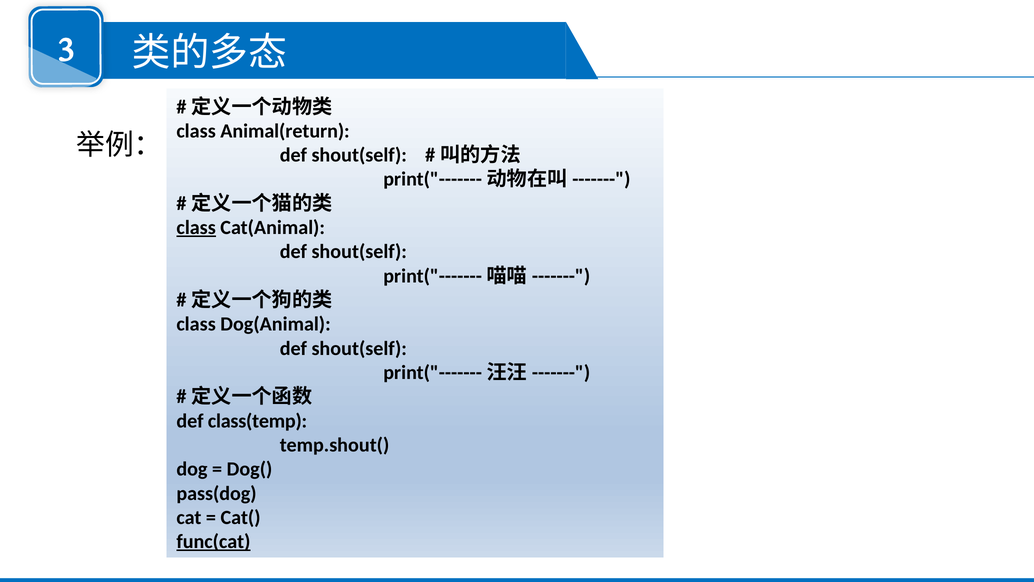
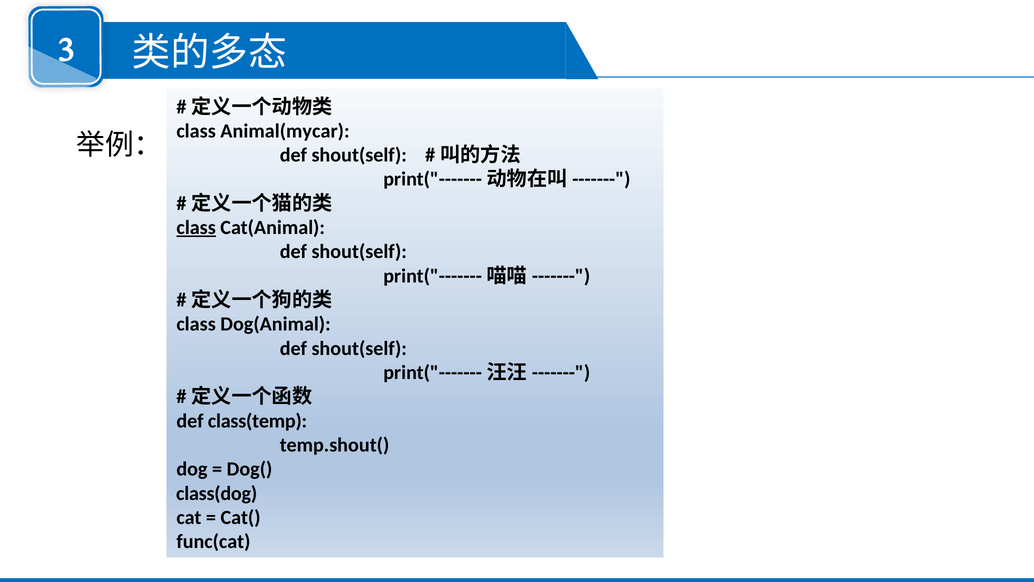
Animal(return: Animal(return -> Animal(mycar (285, 131)
pass(dog: pass(dog -> class(dog (217, 493)
func(cat underline: present -> none (213, 541)
